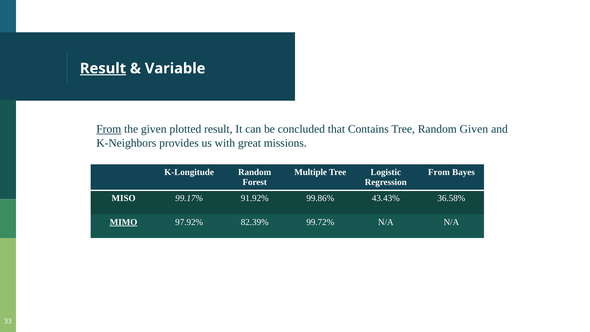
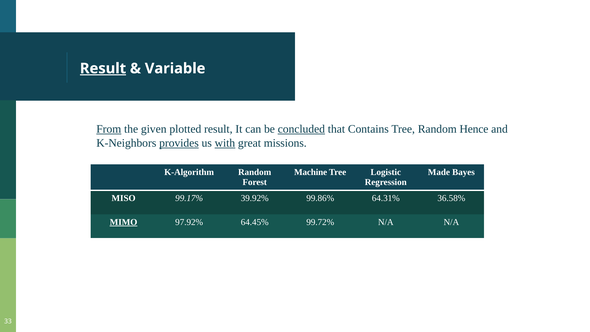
concluded underline: none -> present (301, 129)
Random Given: Given -> Hence (474, 129)
provides underline: none -> present (179, 143)
with underline: none -> present (225, 143)
K-Longitude: K-Longitude -> K-Algorithm (189, 172)
Multiple: Multiple -> Machine (311, 172)
From: From -> Made (439, 172)
91.92%: 91.92% -> 39.92% (255, 198)
43.43%: 43.43% -> 64.31% (386, 198)
82.39%: 82.39% -> 64.45% (255, 222)
